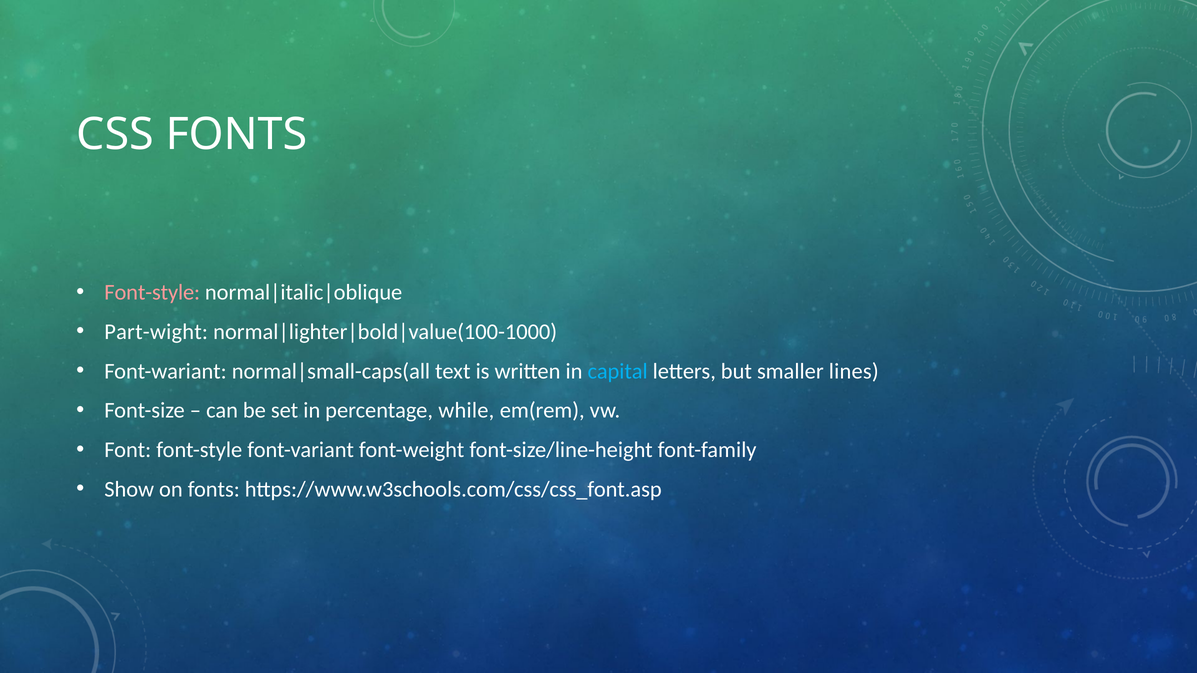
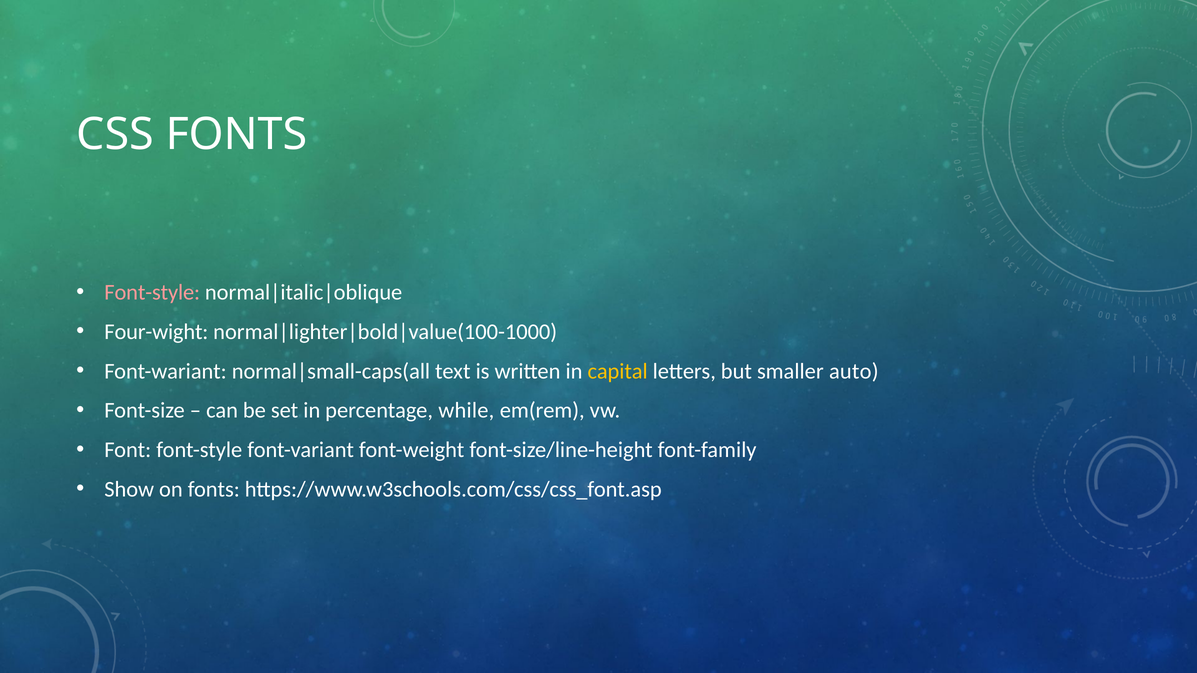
Part-wight: Part-wight -> Four-wight (156, 332)
capital colour: light blue -> yellow (618, 371)
lines: lines -> auto (854, 371)
